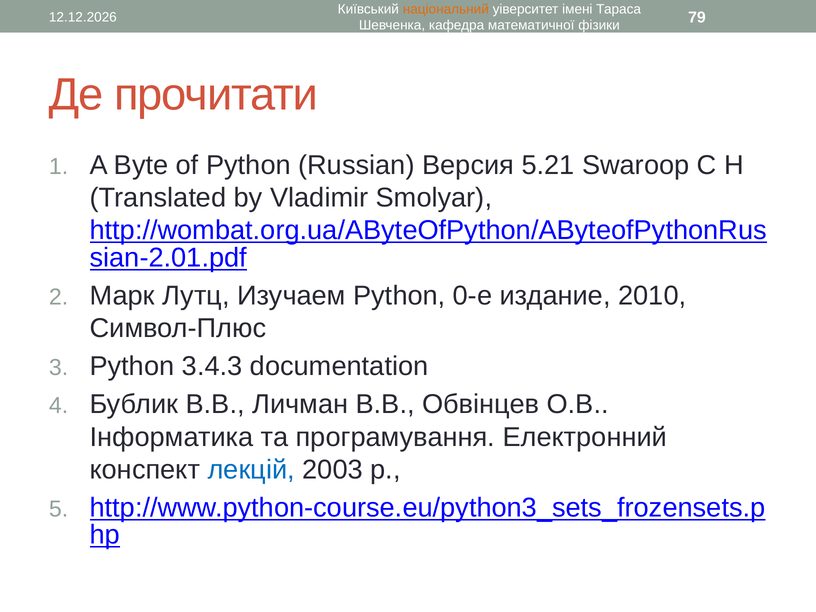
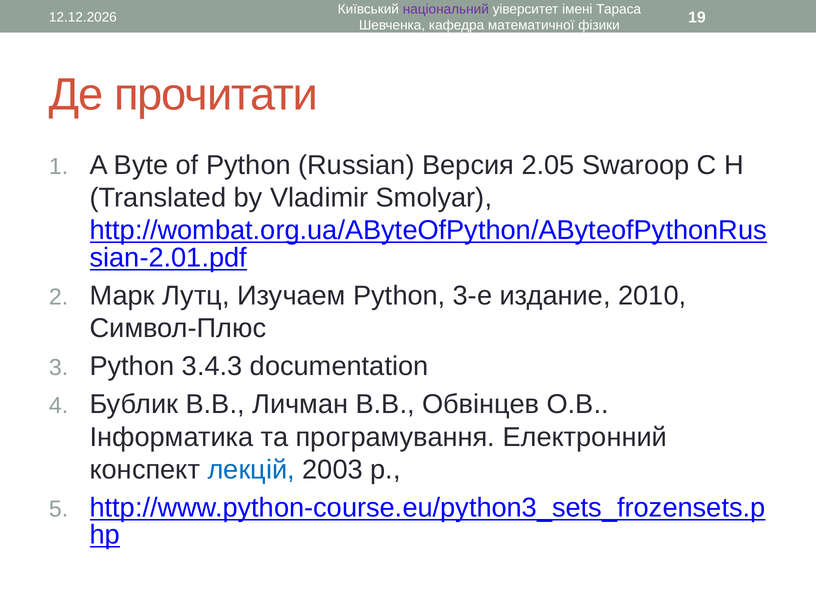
національний colour: orange -> purple (446, 9)
79: 79 -> 19 (697, 17)
5.21: 5.21 -> 2.05 (548, 165)
0-е: 0-е -> 3-е (473, 296)
